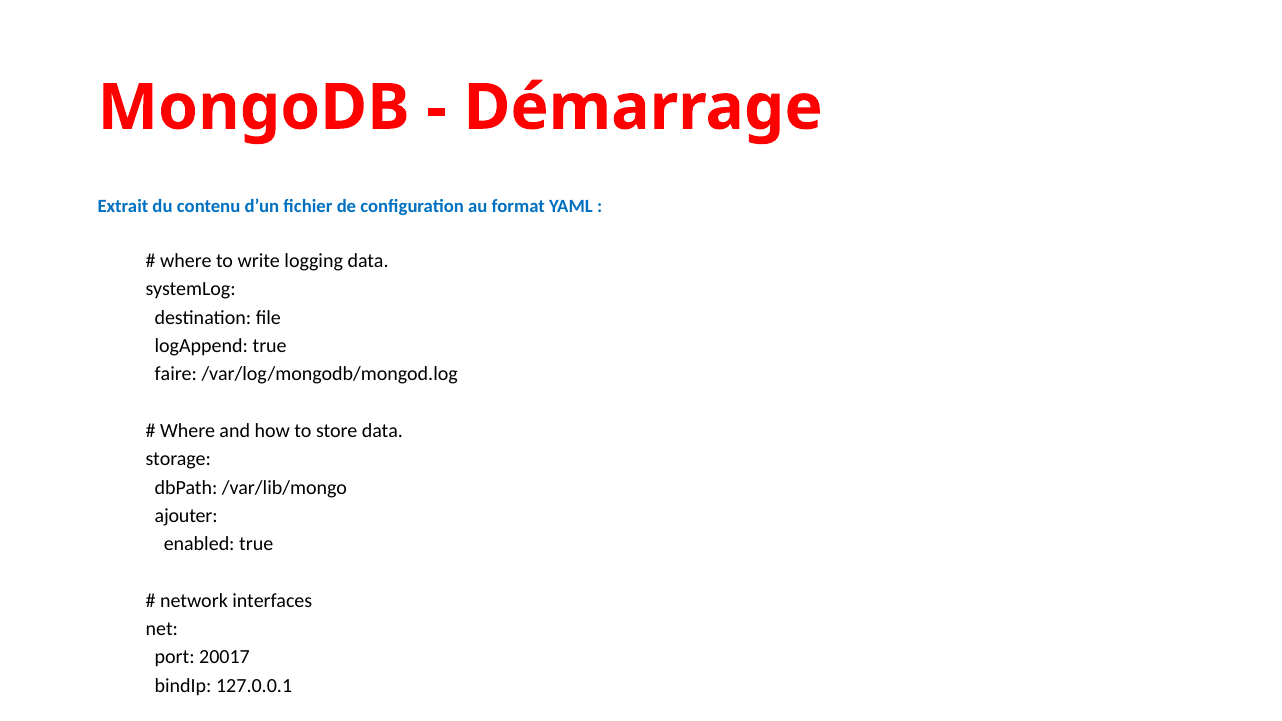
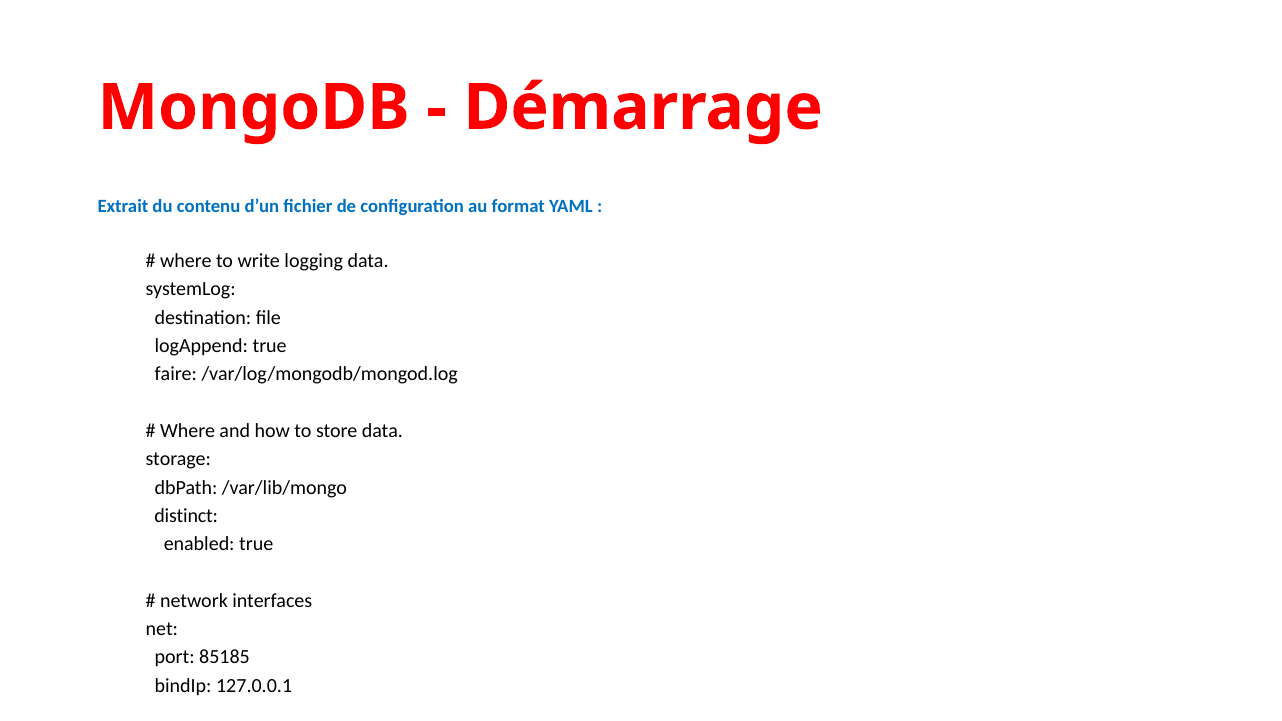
ajouter: ajouter -> distinct (186, 516)
20017: 20017 -> 85185 (224, 657)
